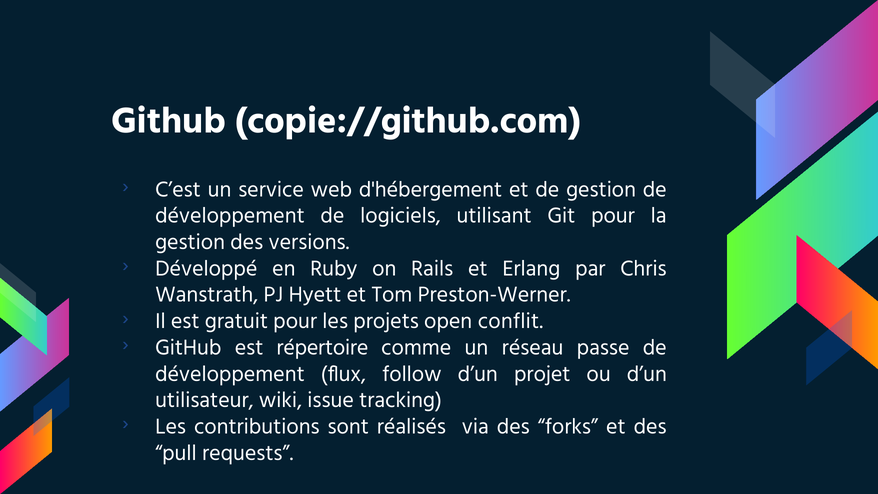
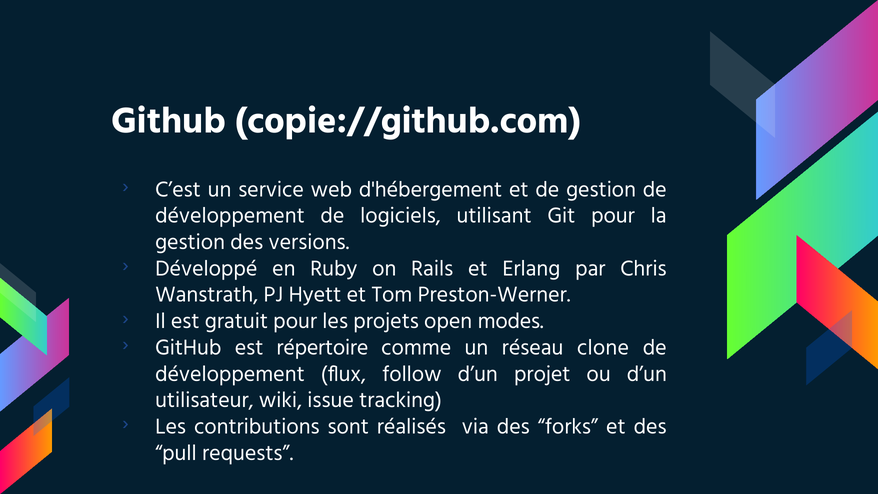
conflit: conflit -> modes (511, 321)
passe: passe -> clone (603, 347)
